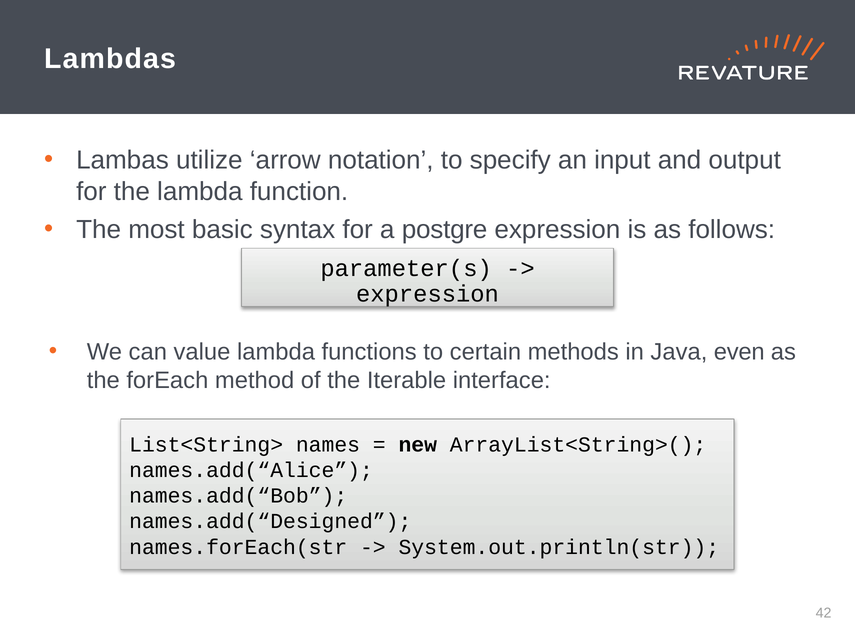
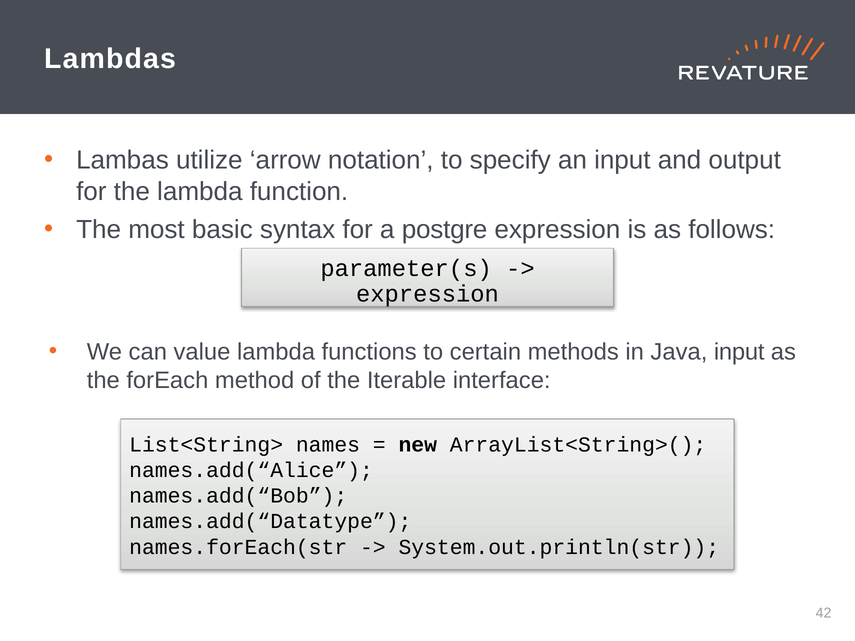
Java even: even -> input (739, 352)
names.add(“Designed: names.add(“Designed -> names.add(“Datatype (270, 522)
